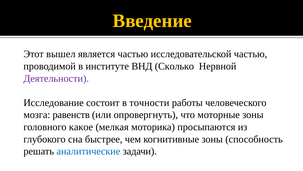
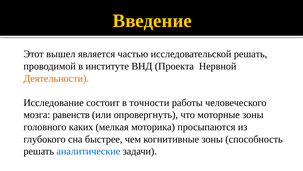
исследовательской частью: частью -> решать (251, 54)
Сколько: Сколько -> Проекта (174, 66)
Деятельности colour: purple -> orange (56, 78)
какое: какое -> каких (81, 127)
